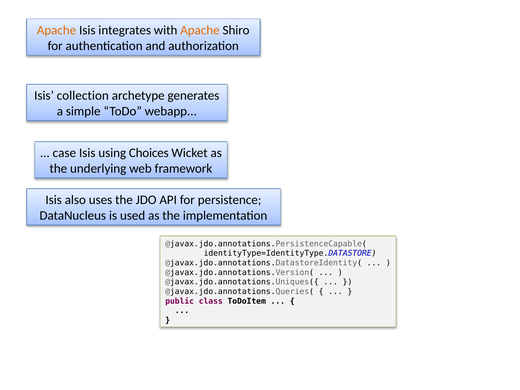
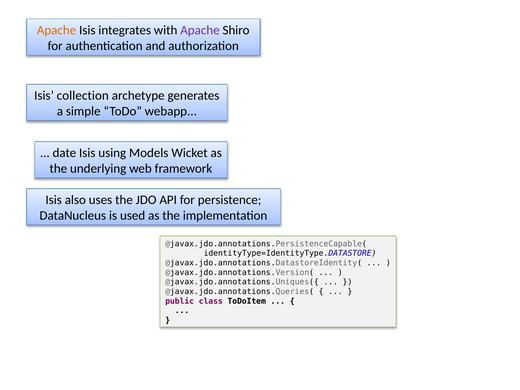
Apache colour: orange -> purple (200, 30)
case: case -> date (64, 153)
Choices: Choices -> Models (149, 153)
